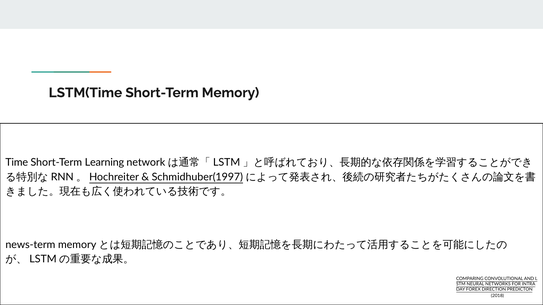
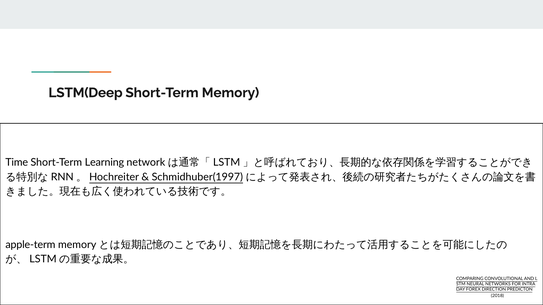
LSTM(Time: LSTM(Time -> LSTM(Deep (86, 93)
news-term: news-term -> apple-term (30, 245)
